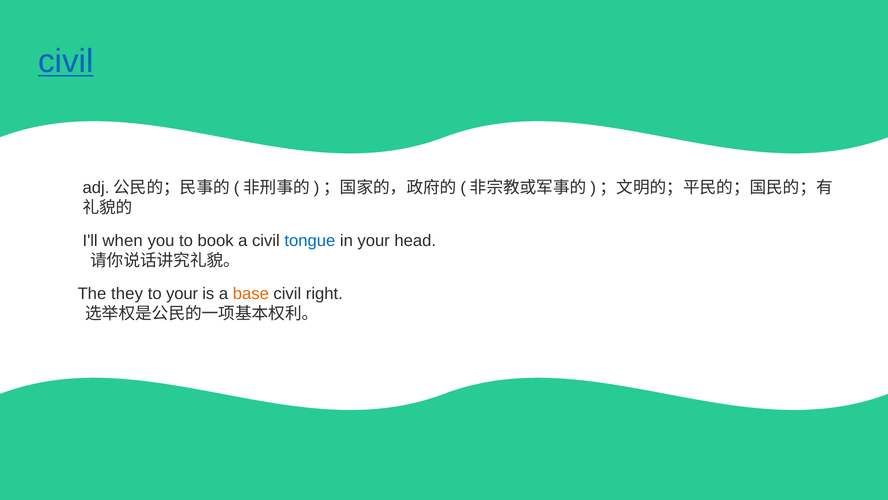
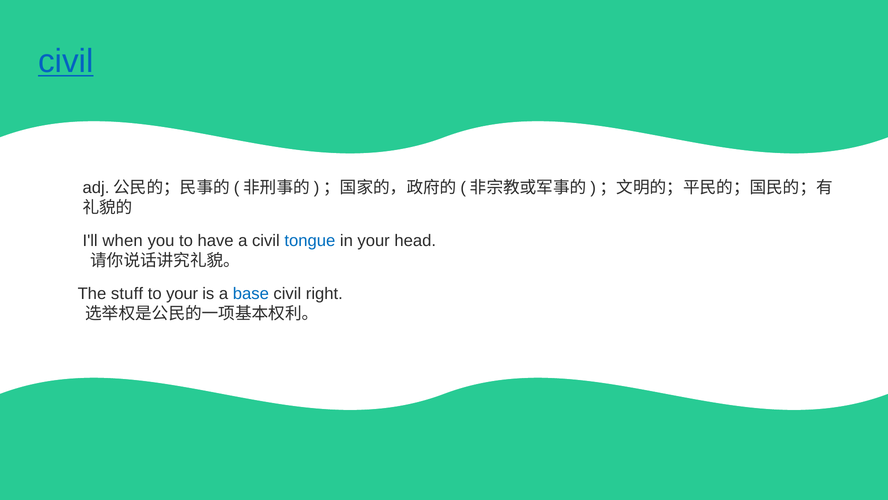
book: book -> have (216, 241)
they: they -> stuff (127, 293)
base colour: orange -> blue (251, 293)
